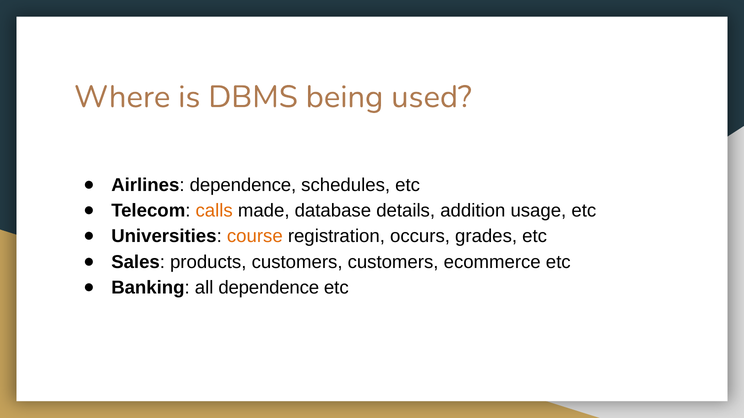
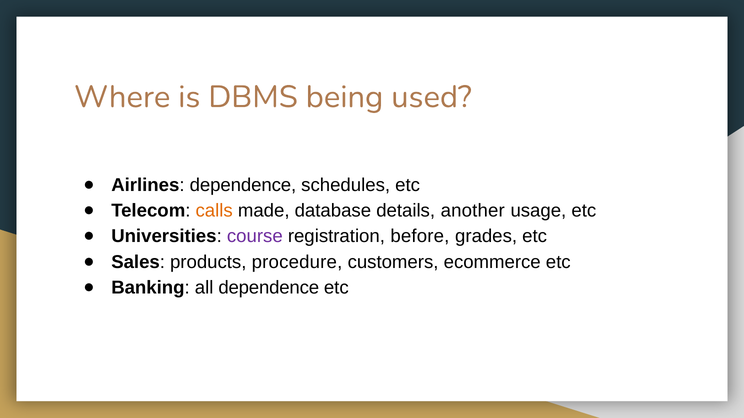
addition: addition -> another (473, 211)
course colour: orange -> purple (255, 237)
occurs: occurs -> before (420, 237)
products customers: customers -> procedure (297, 262)
